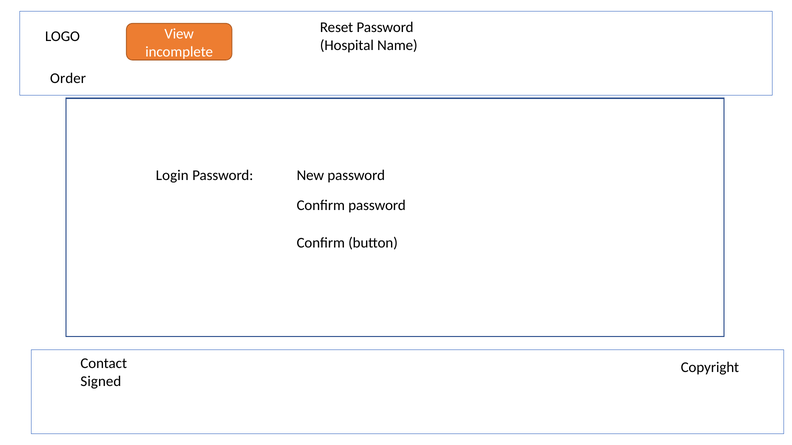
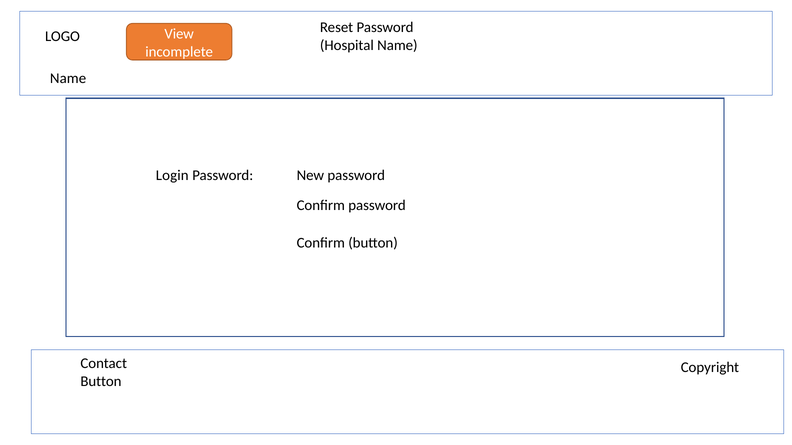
Order: Order -> Name (68, 78)
Signed: Signed -> Button (101, 382)
